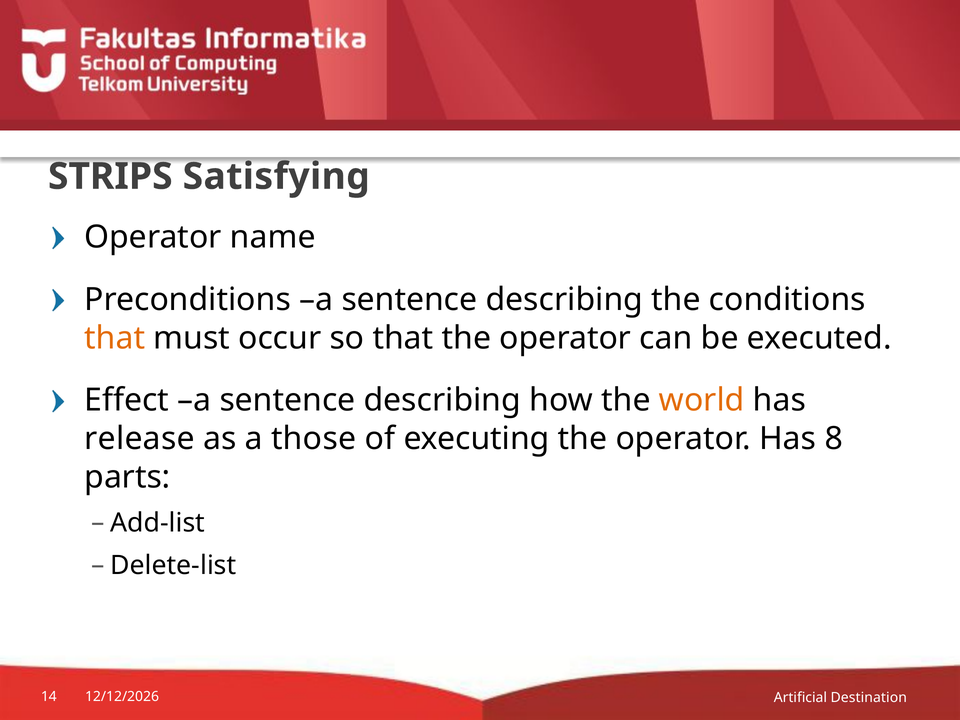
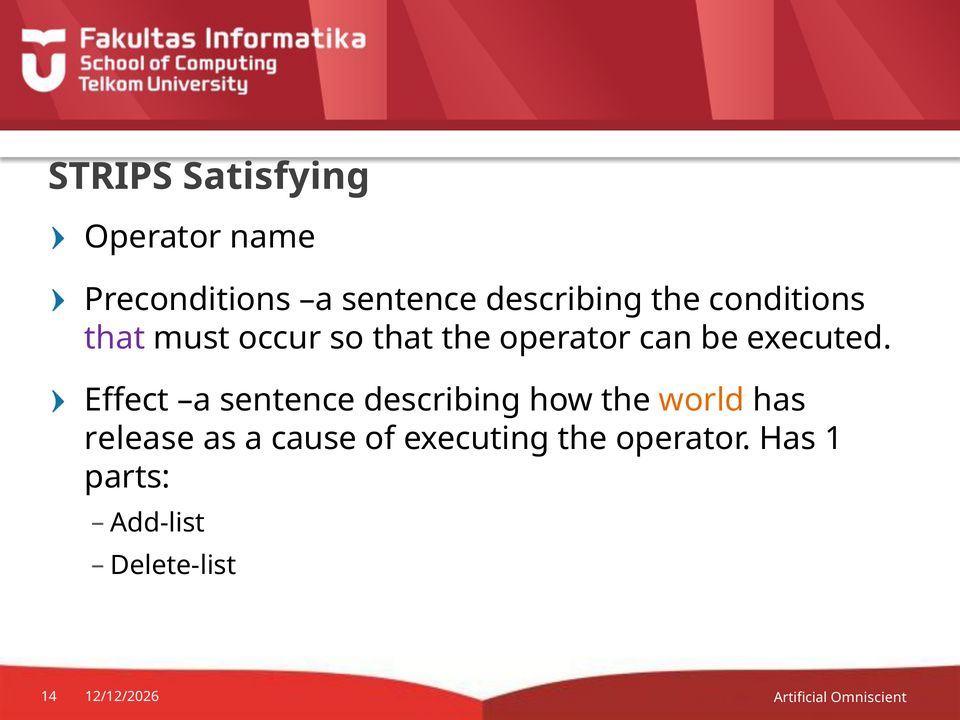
that colour: orange -> purple (115, 338)
those: those -> cause (314, 439)
8: 8 -> 1 (834, 439)
Destination: Destination -> Omniscient (869, 697)
